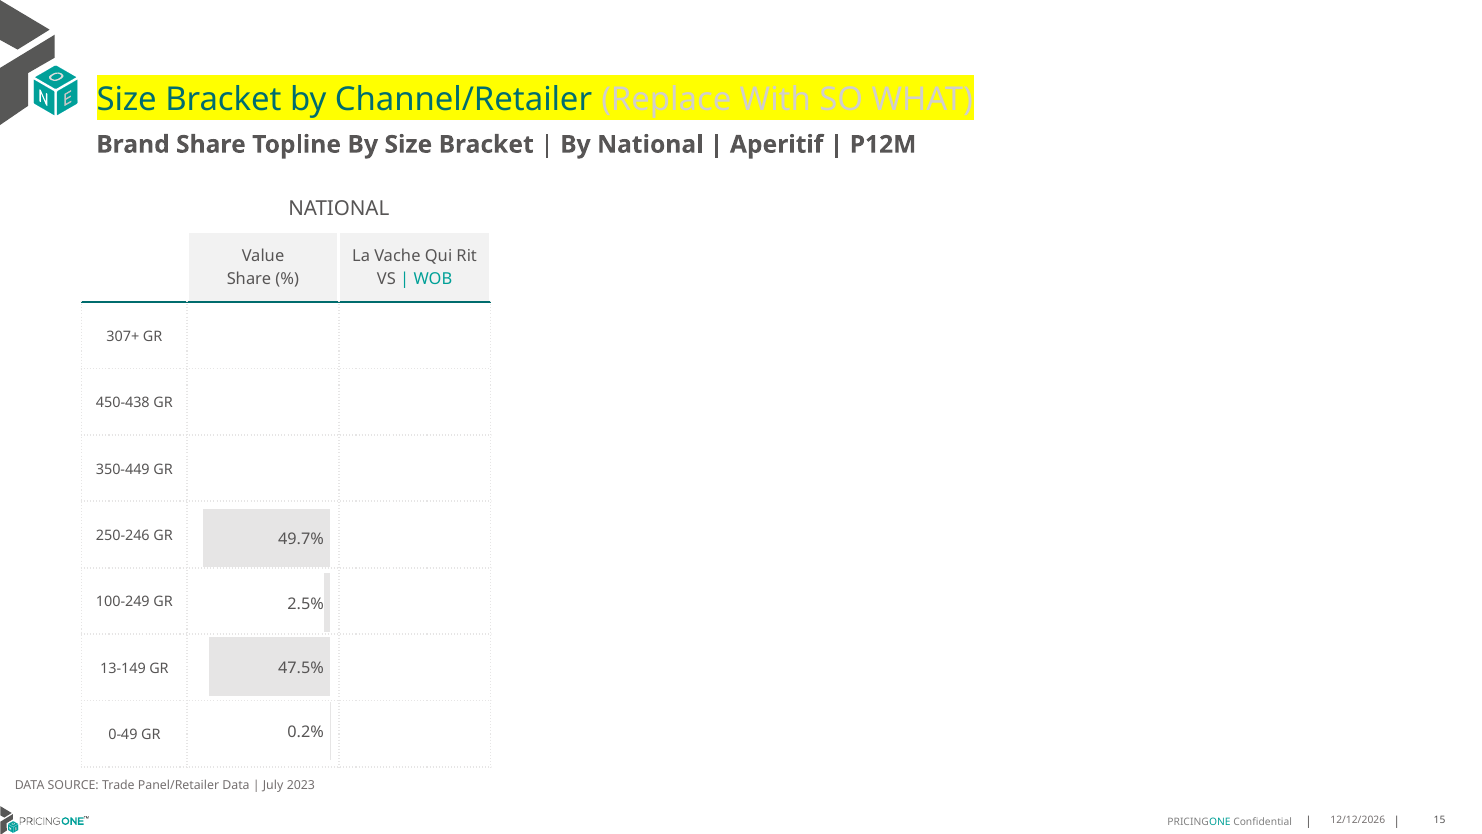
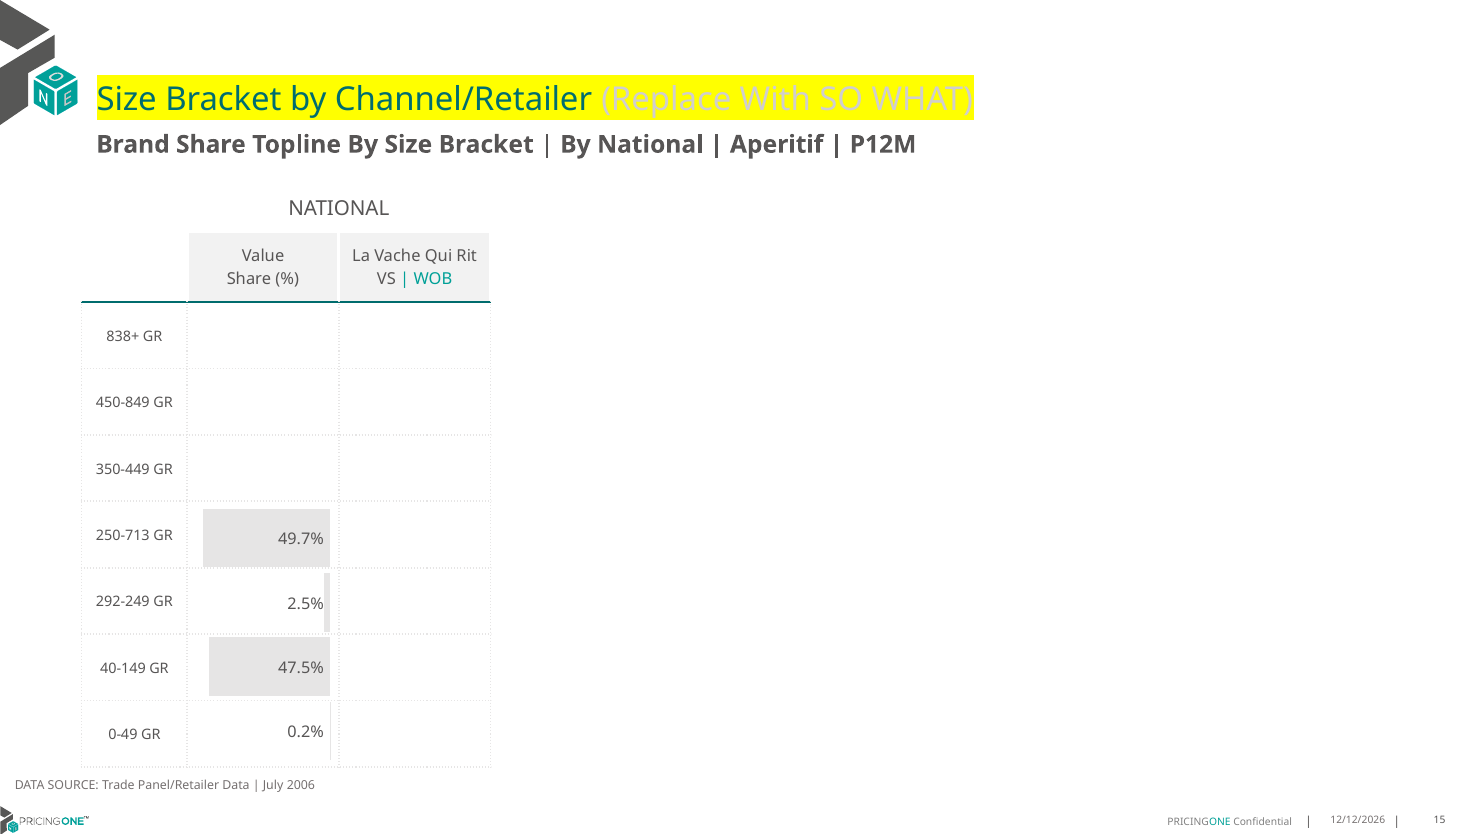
307+: 307+ -> 838+ (123, 336)
450-438: 450-438 -> 450-849 (123, 403)
250-246: 250-246 -> 250-713 (123, 536)
100-249: 100-249 -> 292-249 (123, 602)
13-149: 13-149 -> 40-149 (123, 668)
2023: 2023 -> 2006 (301, 785)
